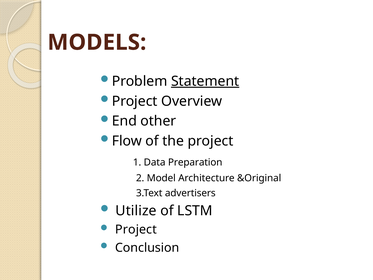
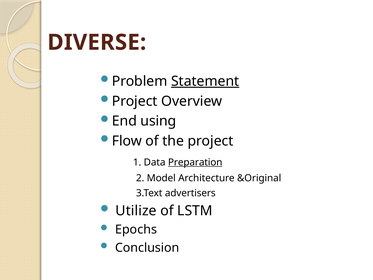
MODELS: MODELS -> DIVERSE (97, 42)
other: other -> using (158, 121)
Preparation underline: none -> present (195, 162)
Project: Project -> Epochs (136, 229)
